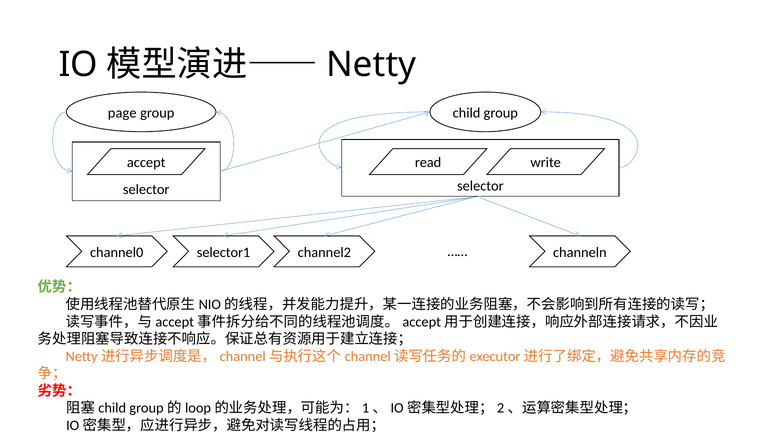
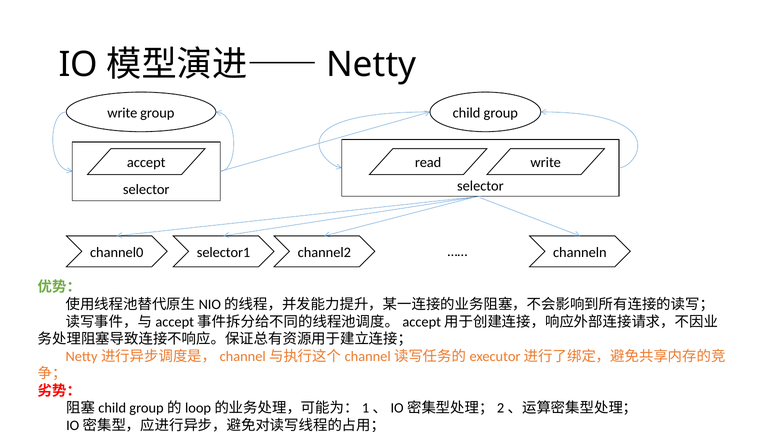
page: page -> write (122, 113)
